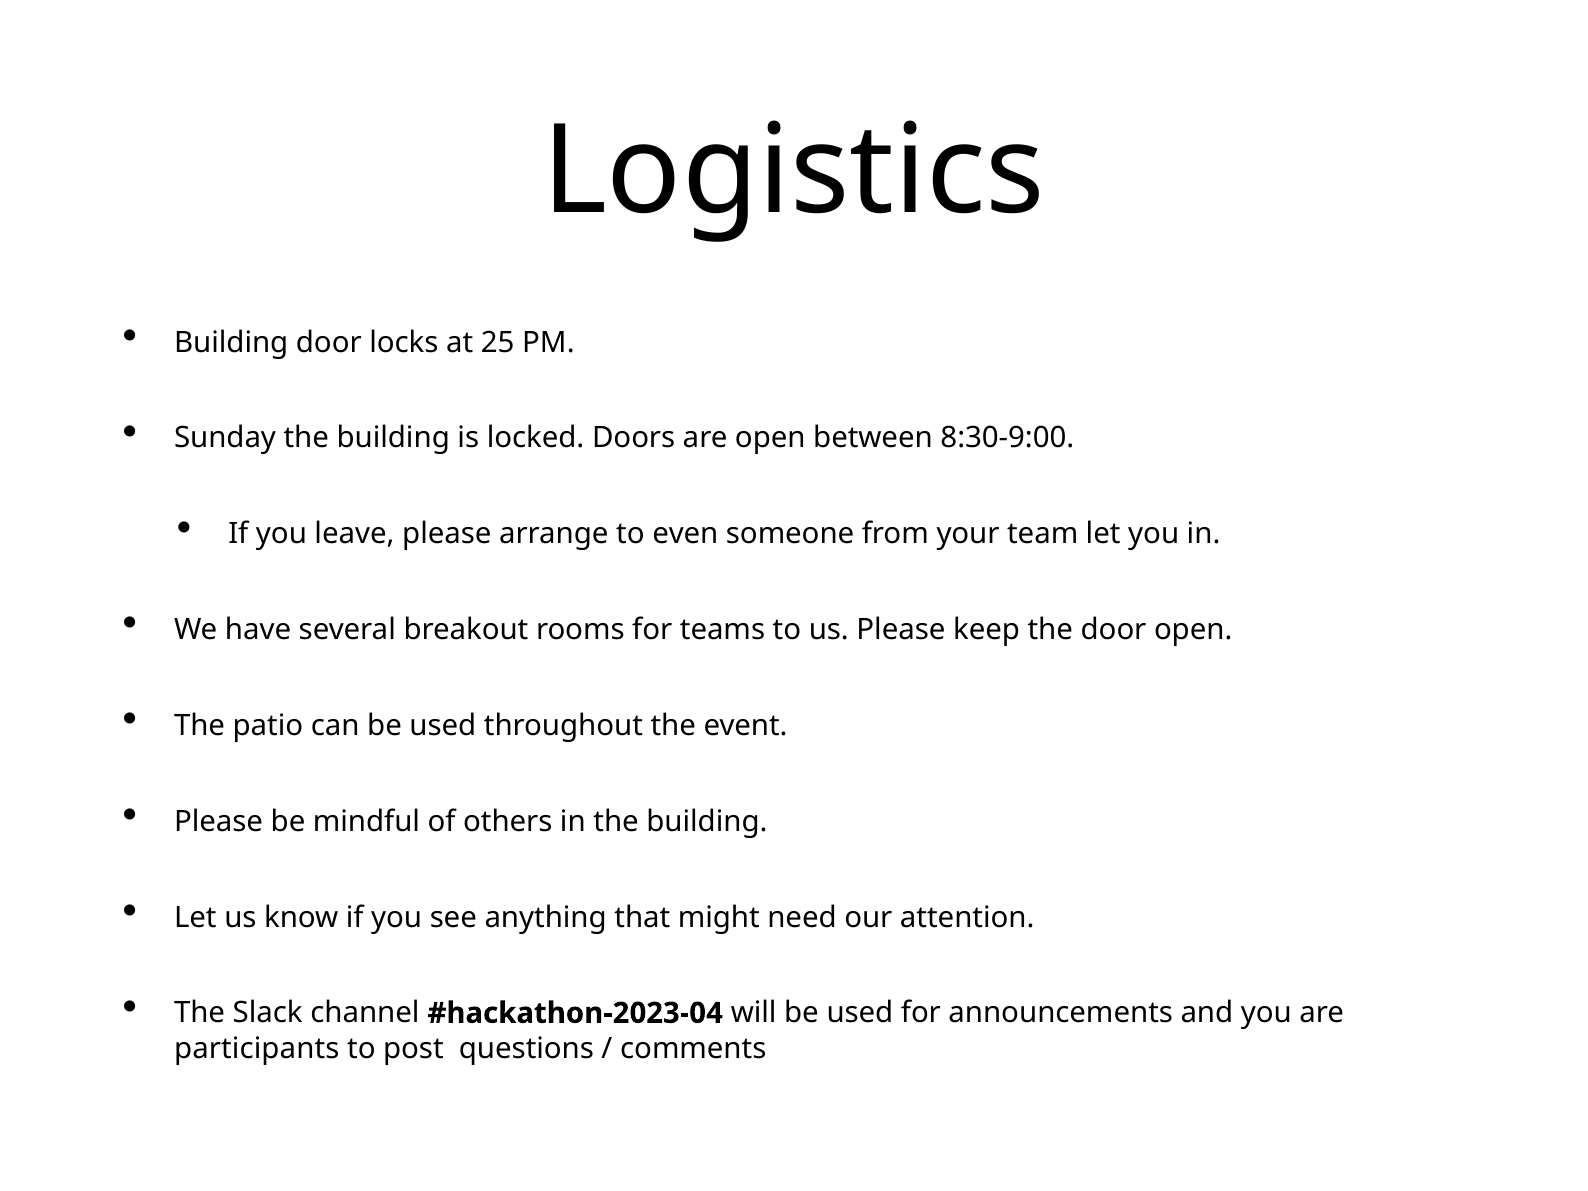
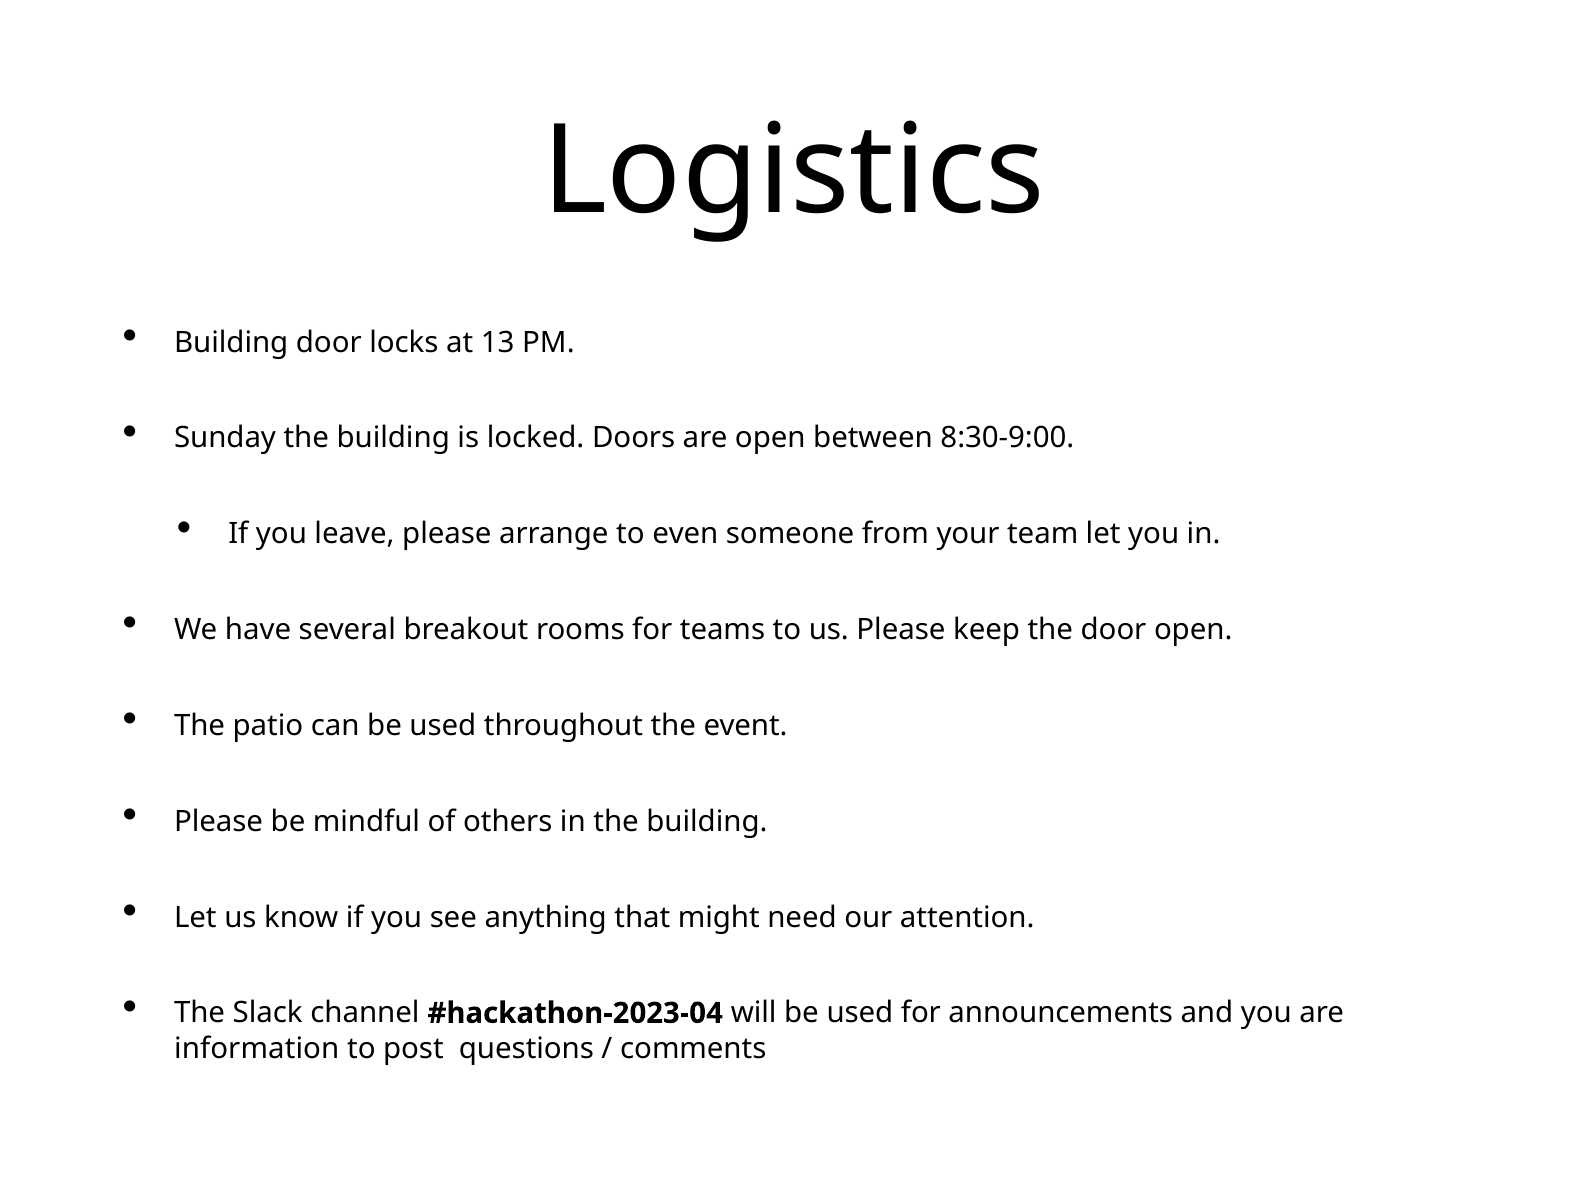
25: 25 -> 13 (498, 342)
participants: participants -> information (257, 1048)
